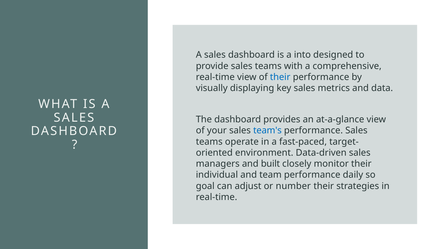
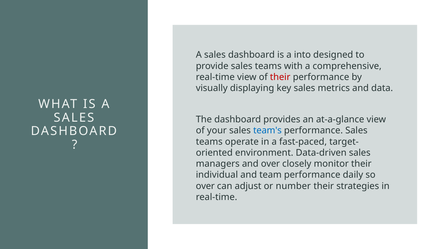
their colour: blue -> red (280, 77)
and built: built -> over (270, 164)
goal: goal -> over (205, 186)
